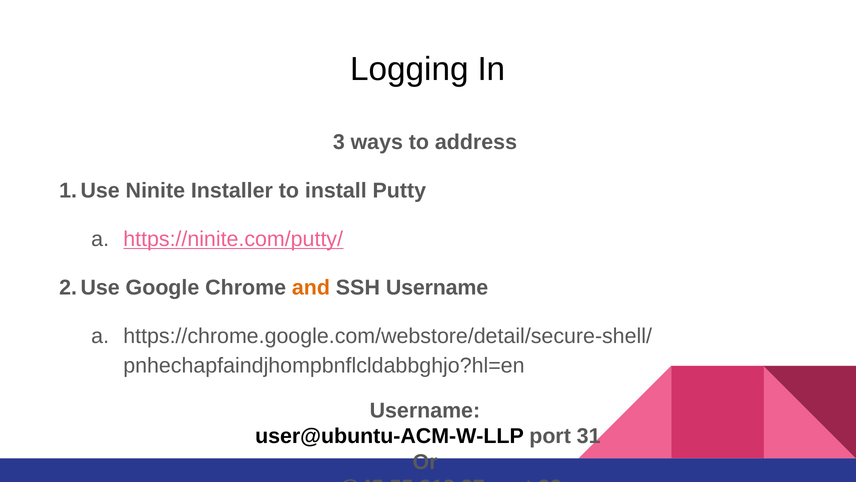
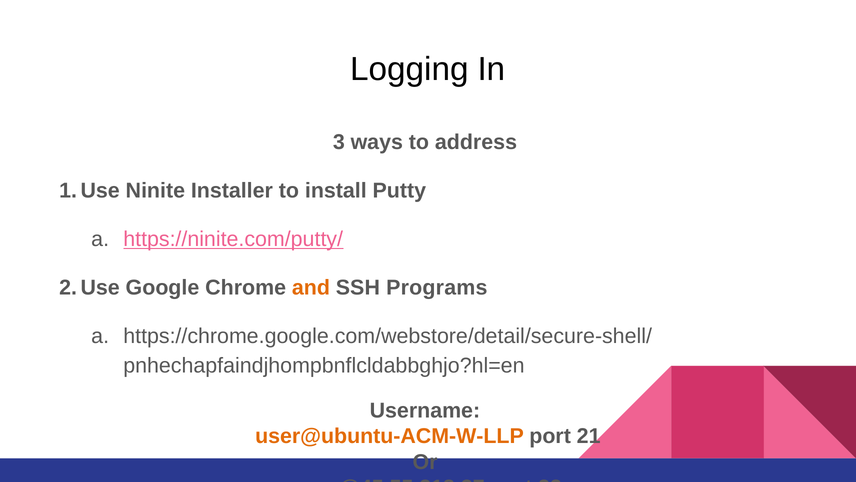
SSH Username: Username -> Programs (437, 287)
user@ubuntu-ACM-W-LLP colour: black -> orange (389, 436)
31: 31 -> 21 (589, 436)
